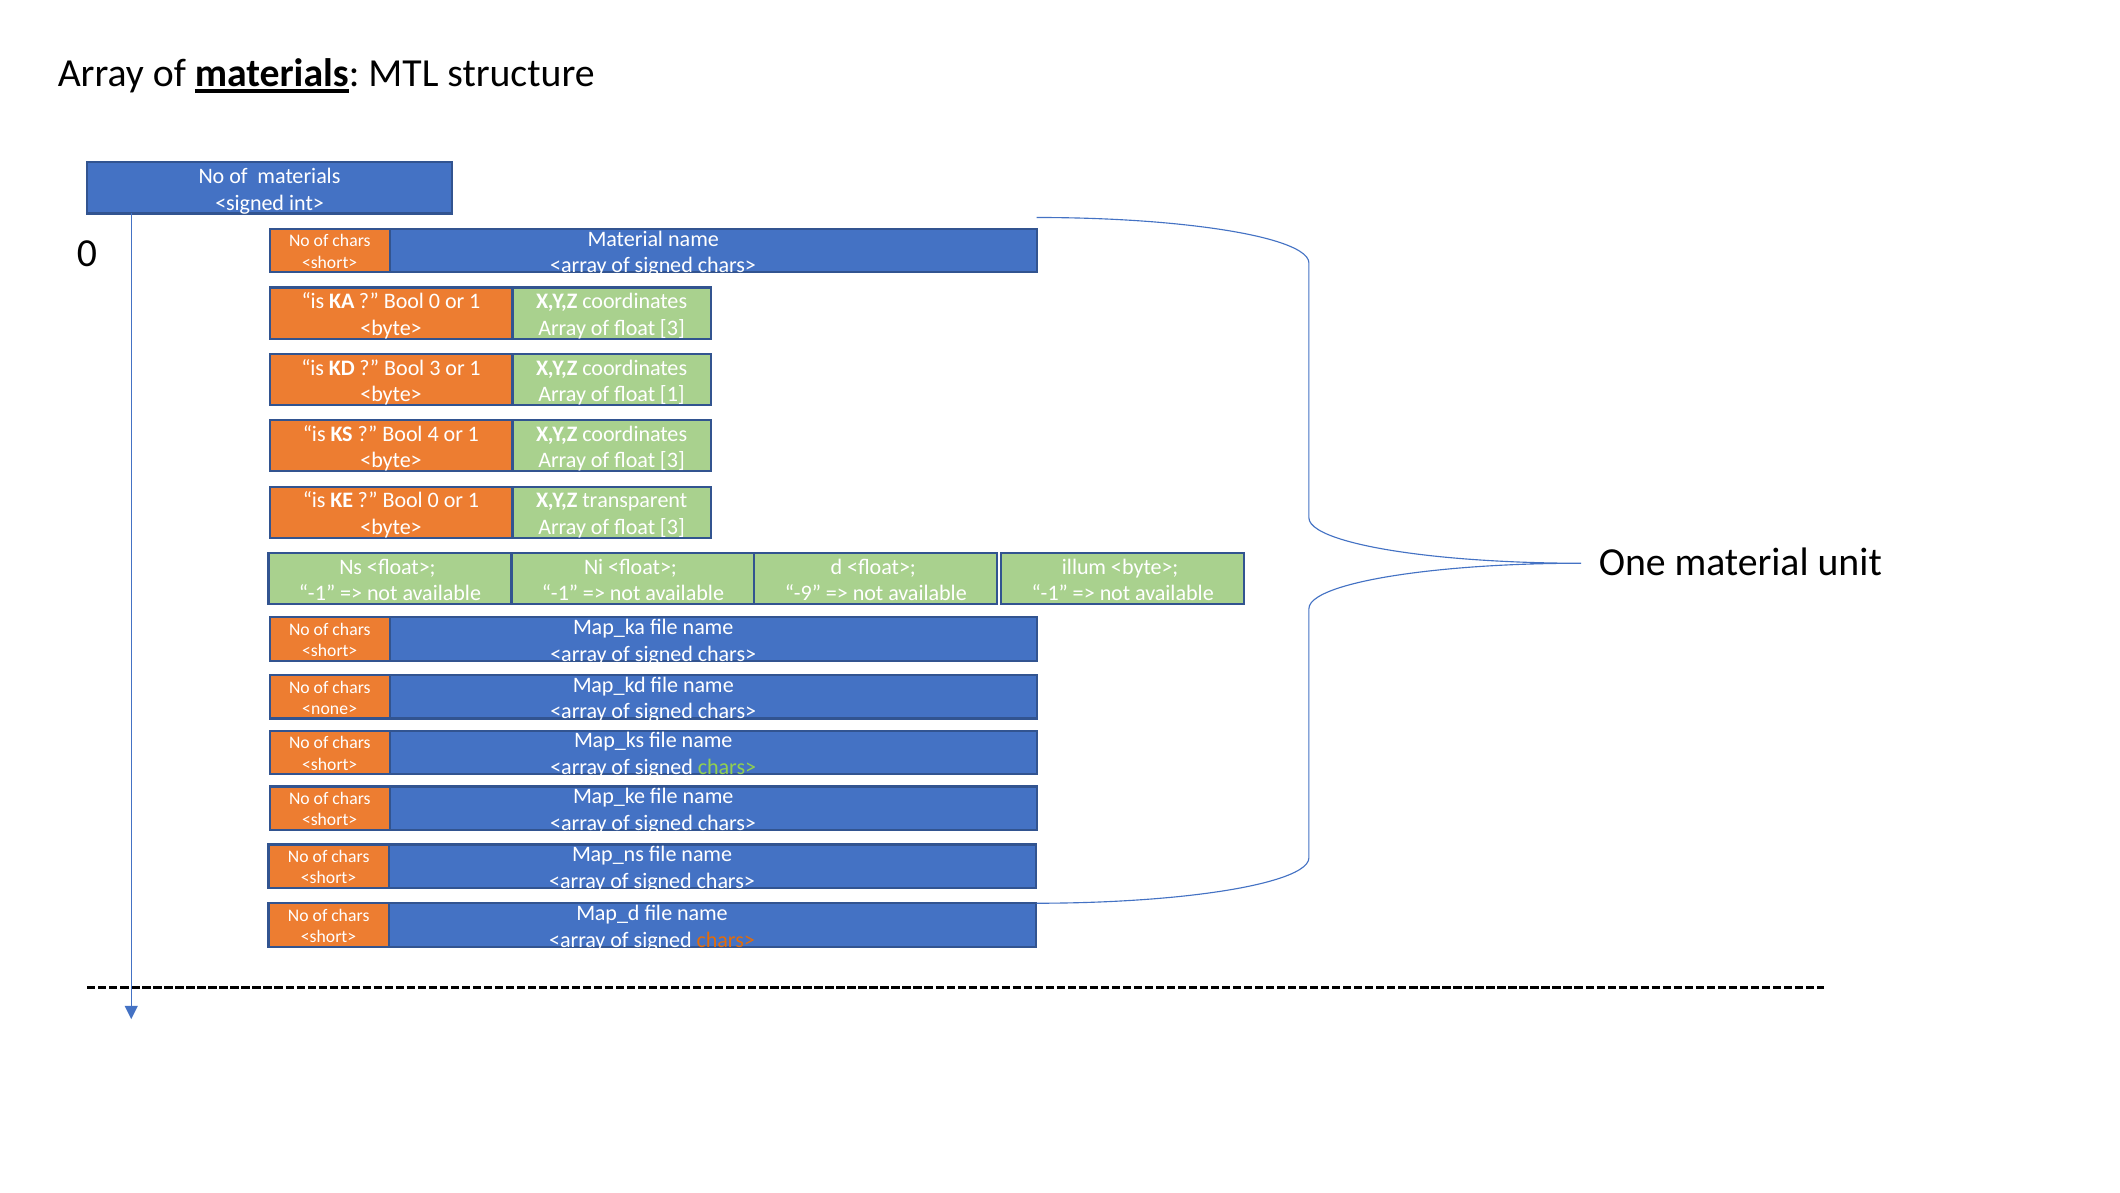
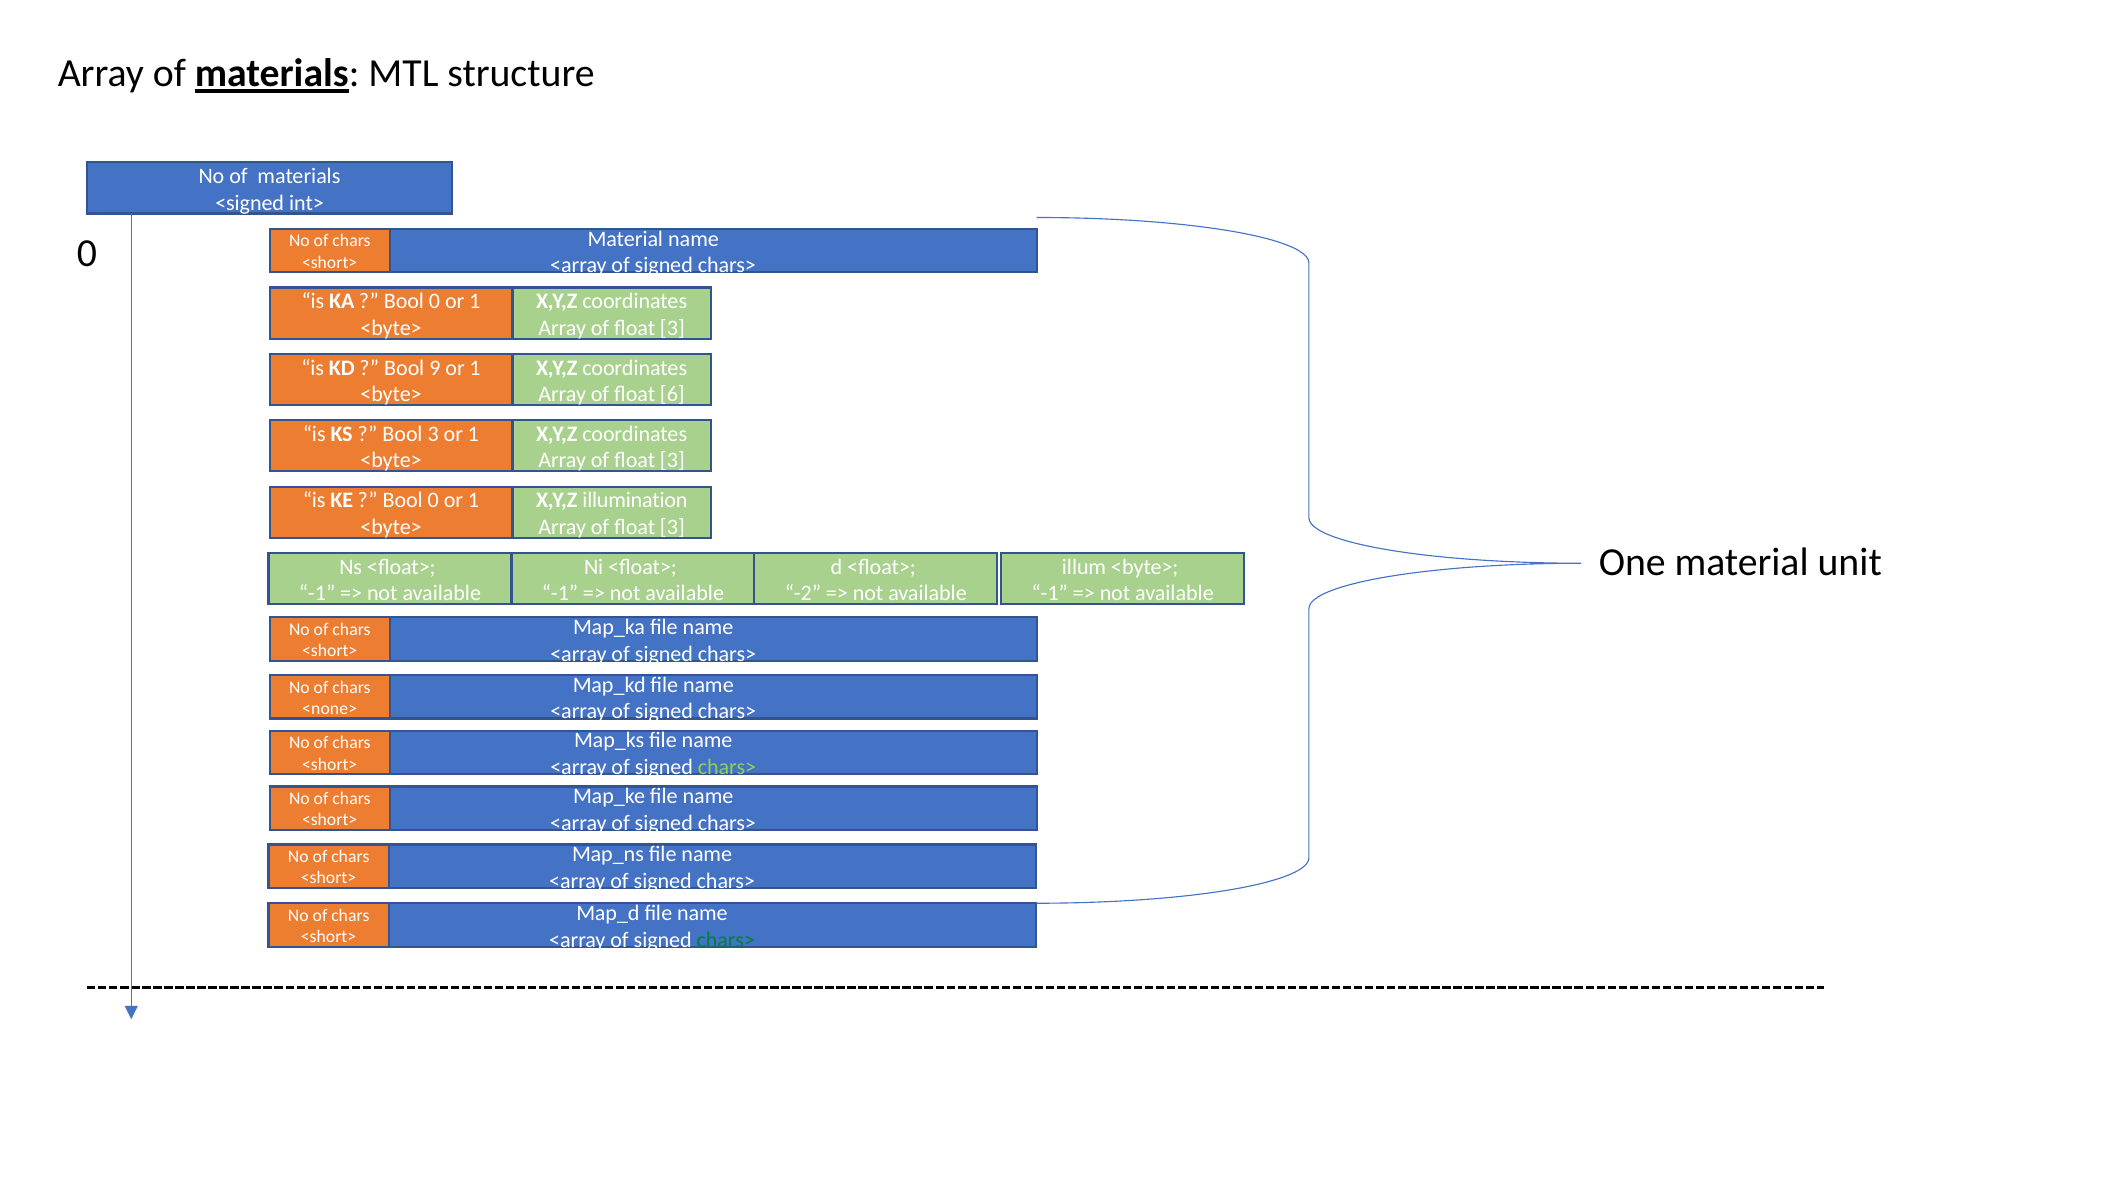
Bool 3: 3 -> 9 (435, 368)
float 1: 1 -> 6 (672, 394)
Bool 4: 4 -> 3 (433, 434)
transparent: transparent -> illumination (635, 500)
-9: -9 -> -2 (803, 593)
chars> colour: orange -> green (726, 939)
